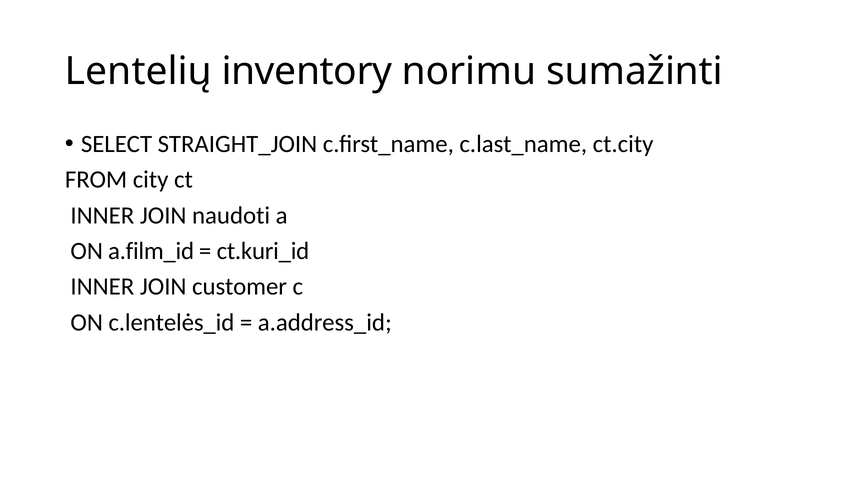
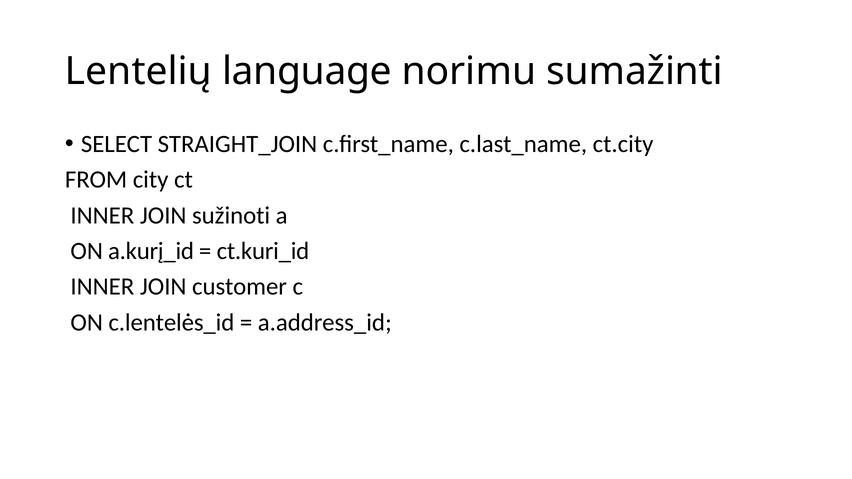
inventory: inventory -> language (307, 72)
naudoti: naudoti -> sužinoti (231, 215)
a.film_id: a.film_id -> a.kurį_id (151, 251)
